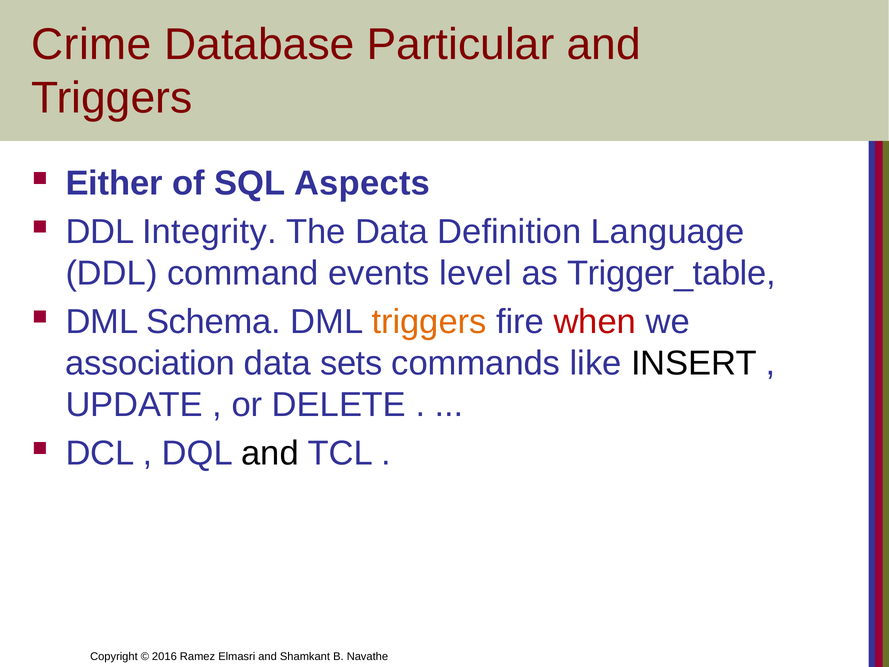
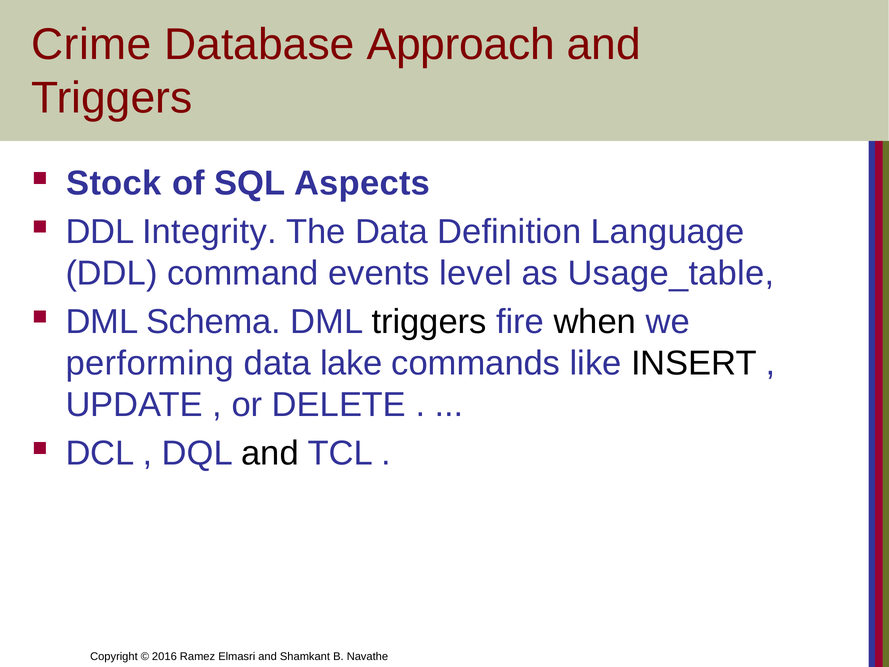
Particular: Particular -> Approach (461, 45)
Either: Either -> Stock (114, 183)
Trigger_table: Trigger_table -> Usage_table (671, 273)
triggers colour: orange -> black (429, 322)
when colour: red -> black (595, 322)
association: association -> performing (150, 363)
sets: sets -> lake (351, 363)
